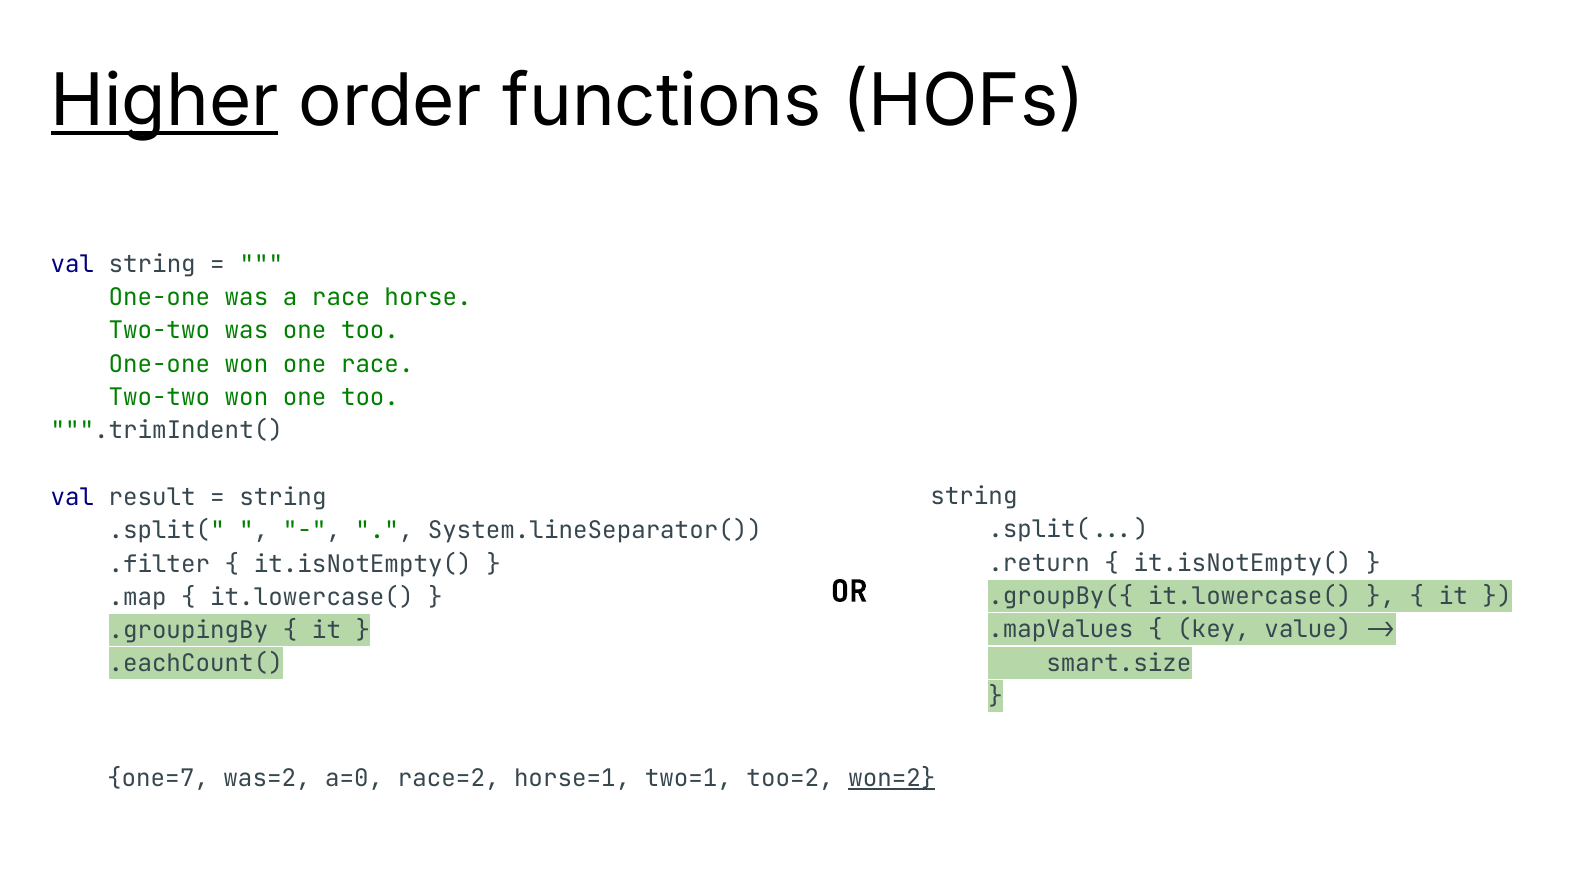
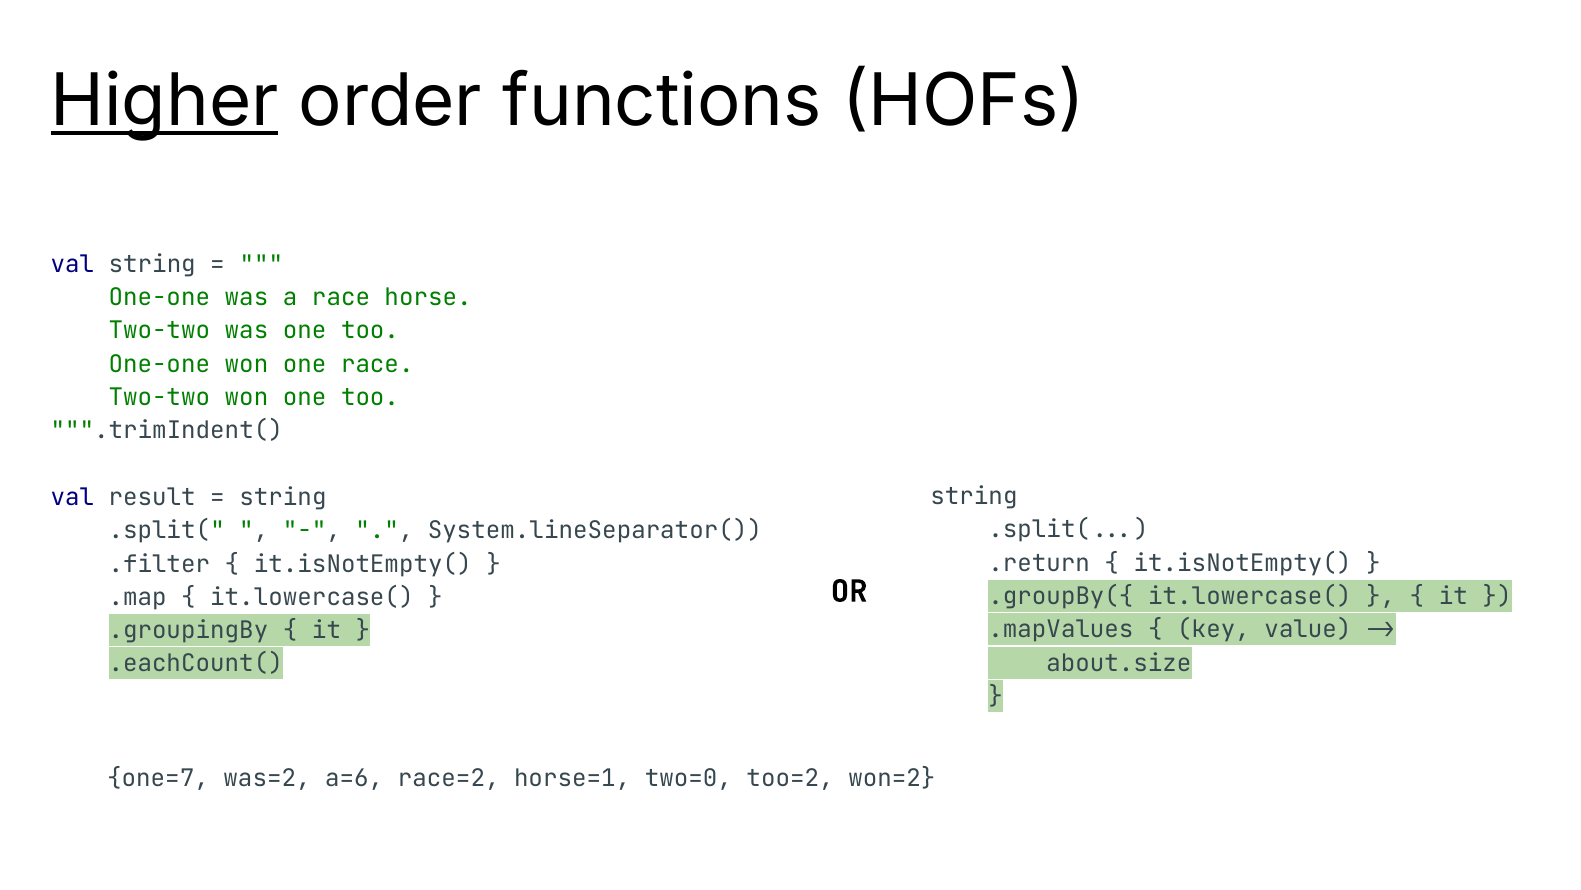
smart.size: smart.size -> about.size (1119, 663)
a=0: a=0 -> a=6 (354, 778)
two=1: two=1 -> two=0 (688, 778)
won=2 underline: present -> none (892, 778)
